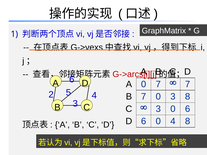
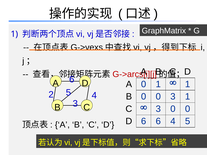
0 7: 7 -> 1 (158, 84)
7: 7 -> 1 (188, 84)
B 7: 7 -> 0 (144, 97)
3 8: 8 -> 1 (188, 97)
3 0 6: 6 -> 0 (188, 109)
6 0: 0 -> 6 (158, 121)
8: 8 -> 5 (188, 121)
